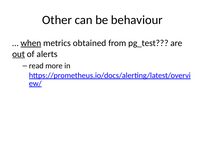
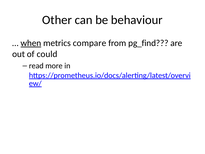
obtained: obtained -> compare (90, 43)
pg_test: pg_test -> pg_find (148, 43)
out underline: present -> none (19, 54)
alerts: alerts -> could (47, 54)
